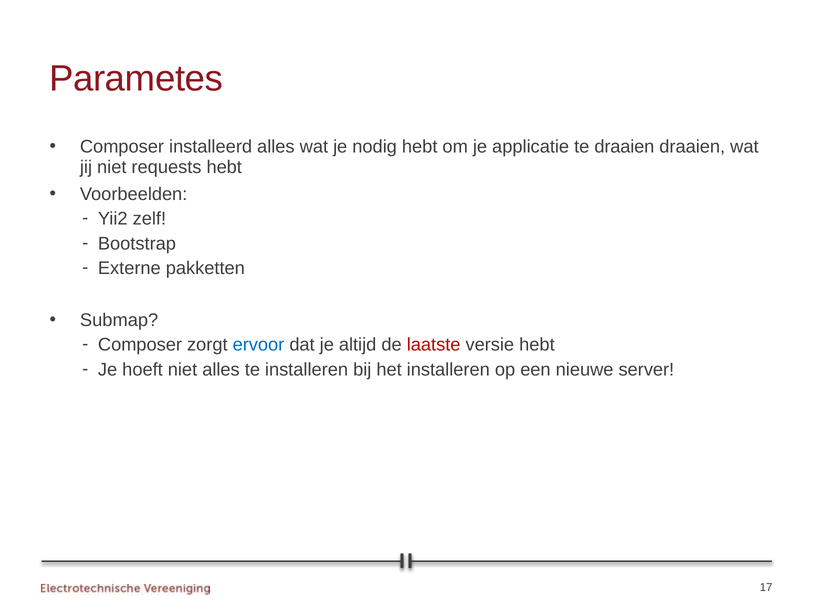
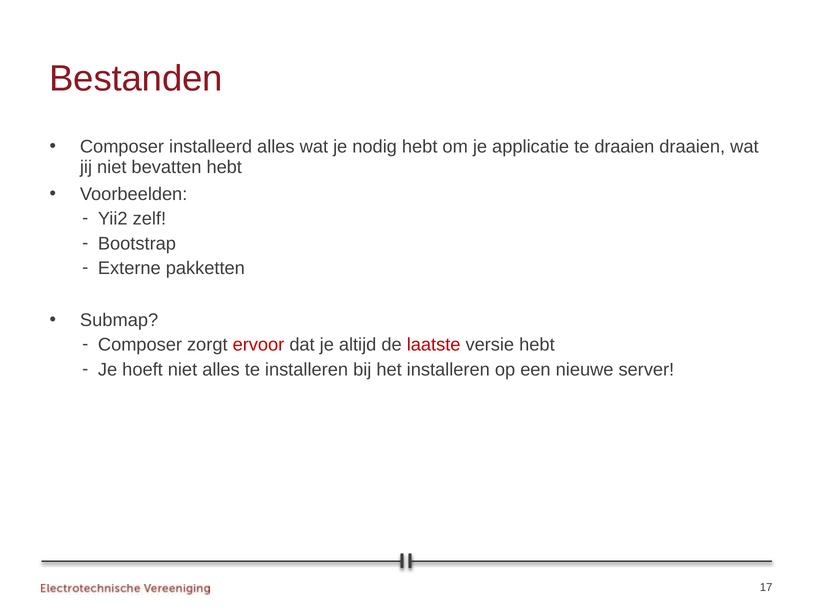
Parametes: Parametes -> Bestanden (136, 79)
requests: requests -> bevatten (166, 167)
ervoor colour: blue -> red (258, 345)
